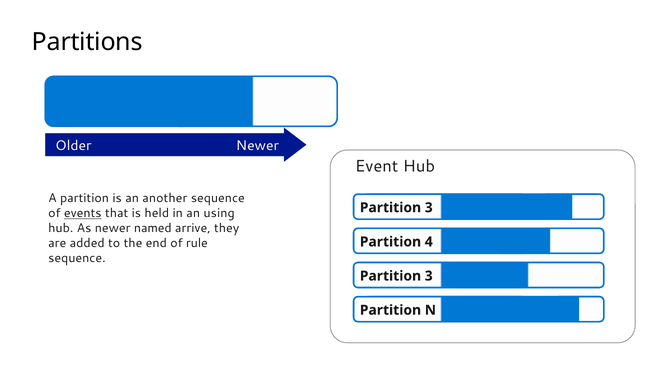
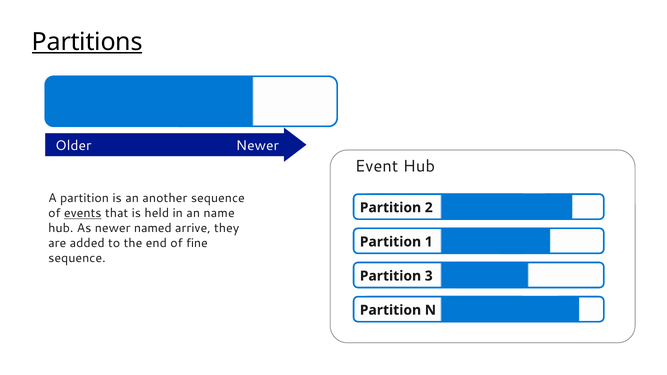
Partitions underline: none -> present (87, 42)
3: 3 -> 2 (429, 208)
using: using -> name (219, 213)
rule: rule -> fine (197, 243)
4: 4 -> 1 (429, 242)
